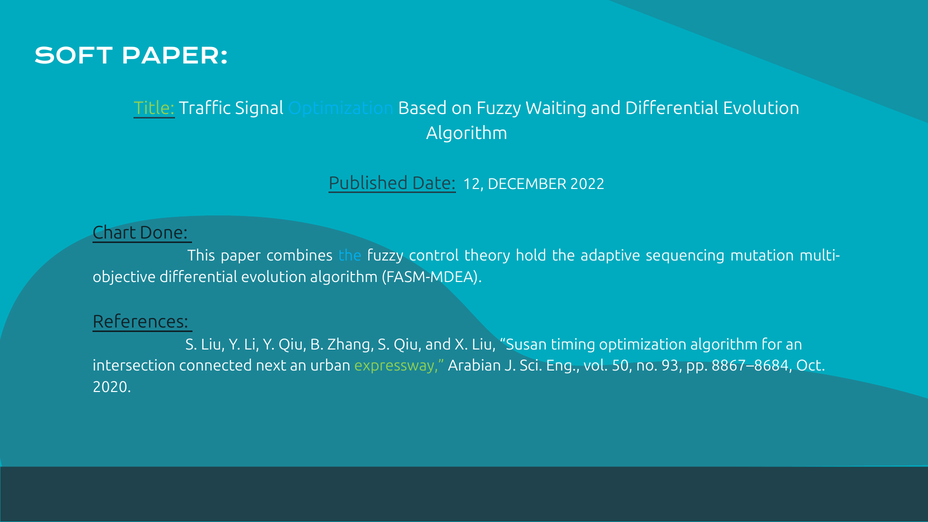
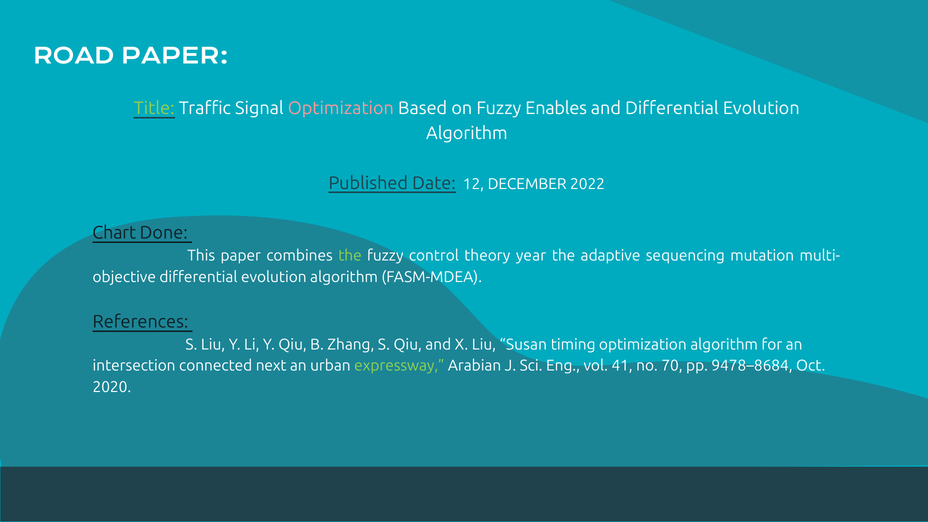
SOFT: SOFT -> ROAD (74, 56)
Optimization colour: light blue -> pink (341, 108)
Waiting: Waiting -> Enables (556, 108)
the colour: light blue -> light green (350, 256)
hold: hold -> year (531, 256)
50: 50 -> 41 (622, 366)
93: 93 -> 70 (672, 366)
8867–8684: 8867–8684 -> 9478–8684 (752, 366)
